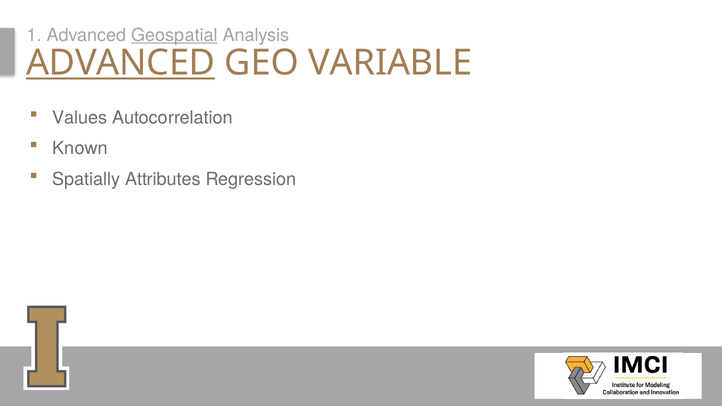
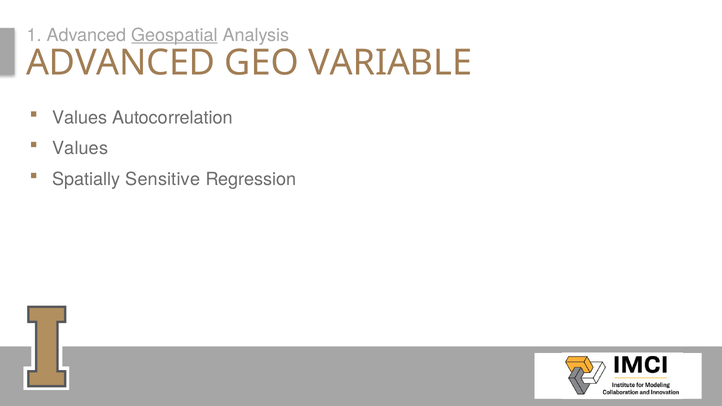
ADVANCED underline: present -> none (121, 63)
Known: Known -> Values (80, 149)
Attributes: Attributes -> Sensitive (163, 179)
